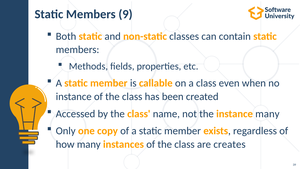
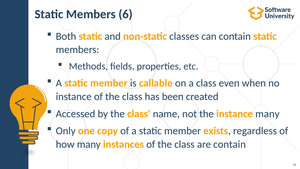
9: 9 -> 6 (125, 14)
are creates: creates -> contain (230, 144)
